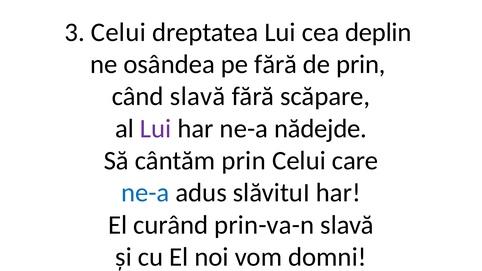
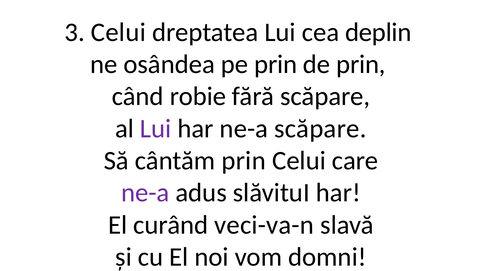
pe fără: fără -> prin (276, 64)
când slavă: slavă -> robie (198, 96)
ne-a nădejde: nădejde -> scăpare (320, 129)
ne-a colour: blue -> purple (145, 193)
prin-va-n: prin-va-n -> veci-va-n (264, 225)
